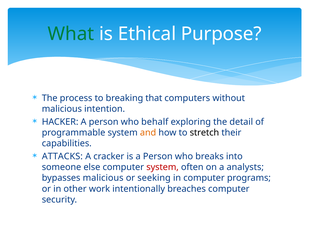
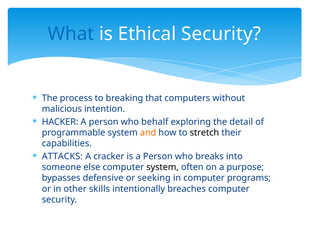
What colour: green -> blue (71, 34)
Ethical Purpose: Purpose -> Security (221, 34)
system colour: red -> black (163, 167)
analysts: analysts -> purpose (245, 167)
bypasses malicious: malicious -> defensive (103, 178)
work: work -> skills (99, 189)
